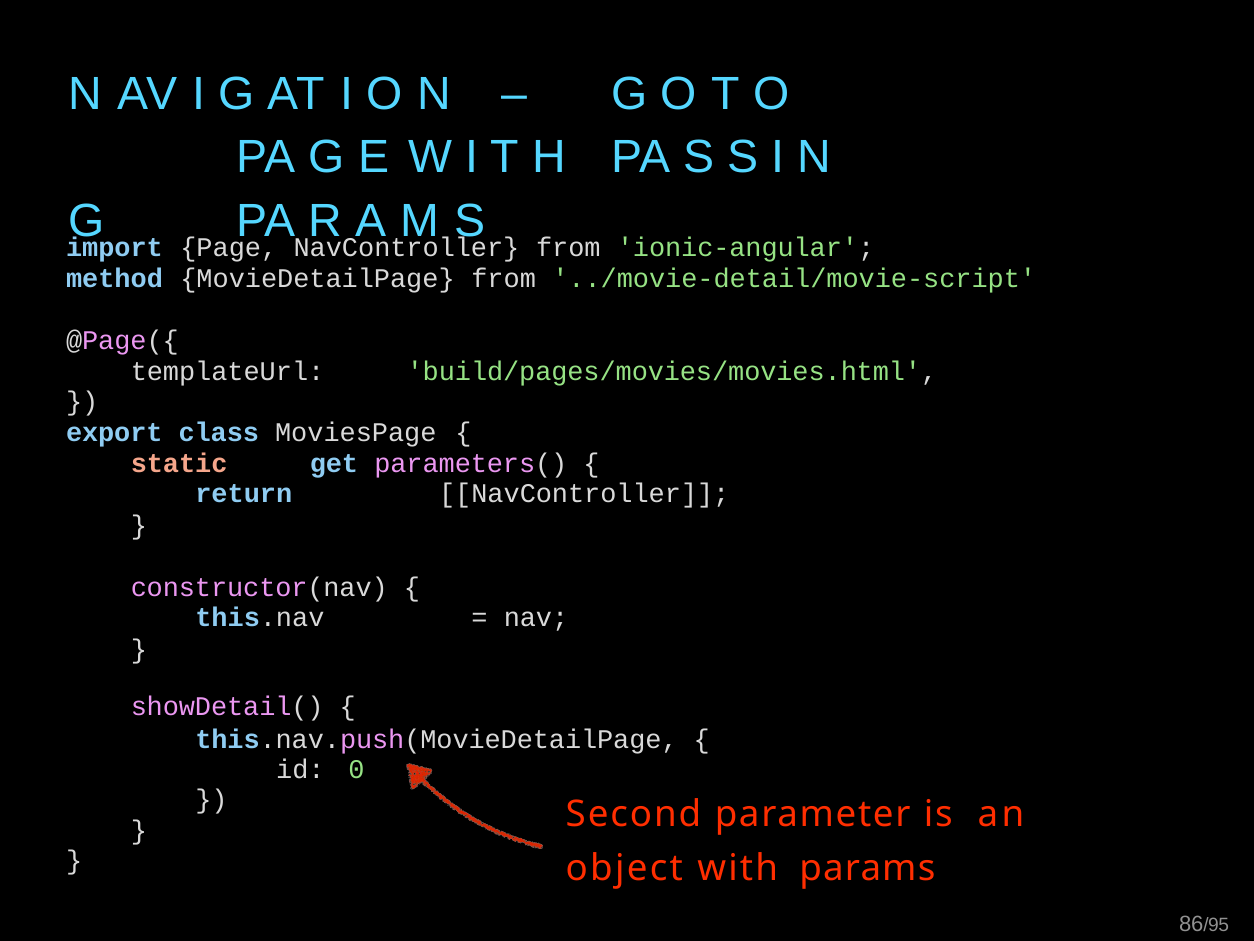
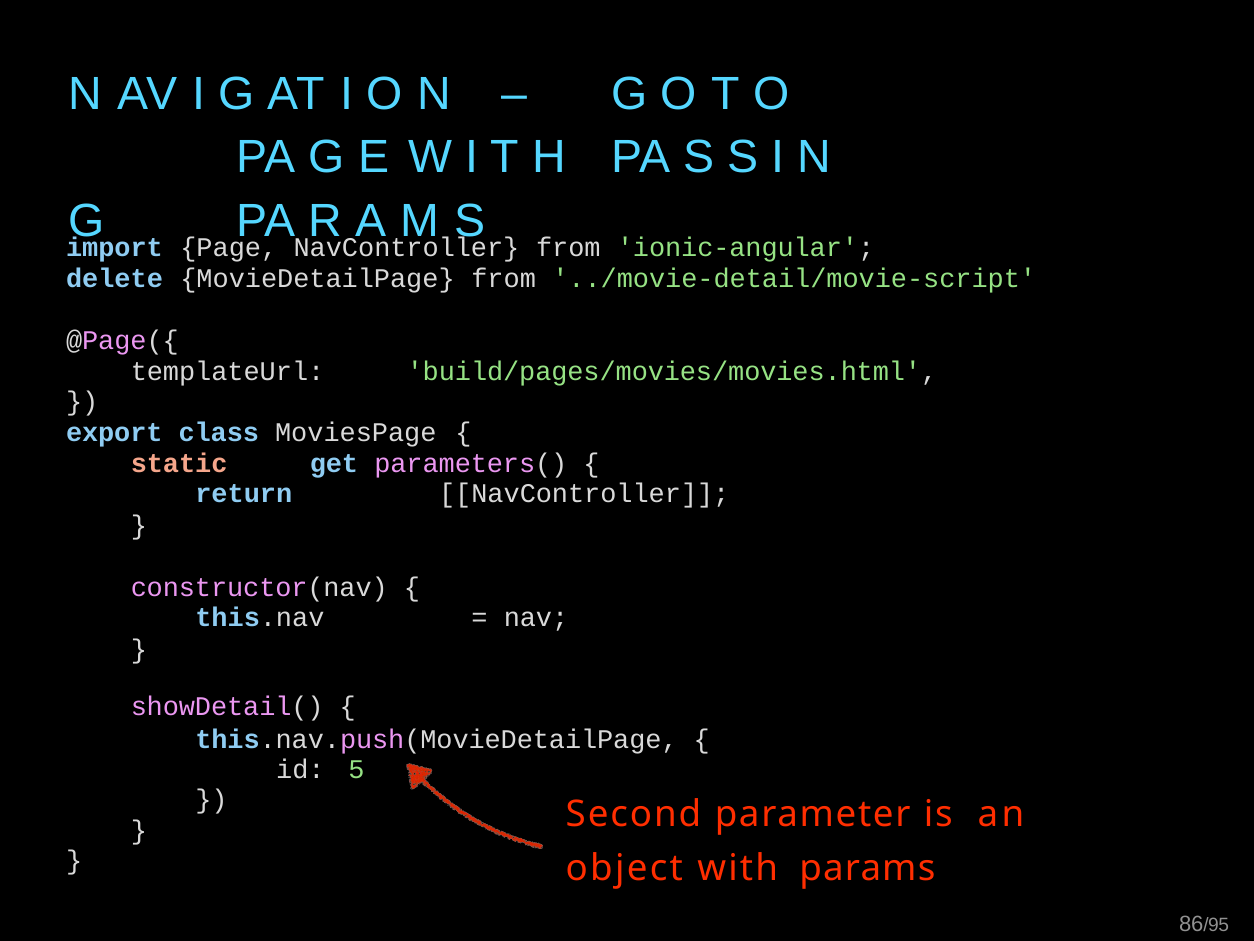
method: method -> delete (115, 279)
0: 0 -> 5 (356, 769)
